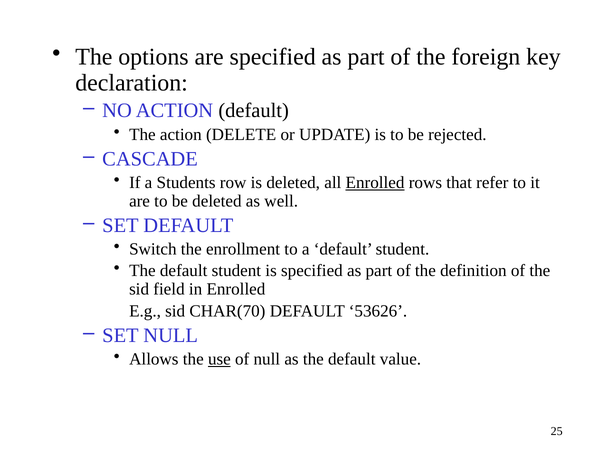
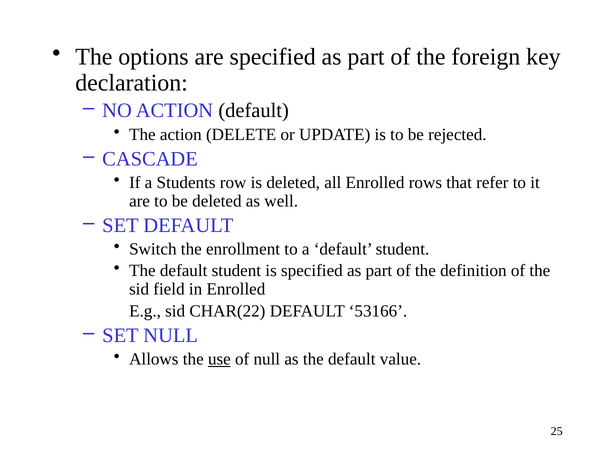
Enrolled underline: present -> none (375, 183)
CHAR(70: CHAR(70 -> CHAR(22 (227, 311)
53626: 53626 -> 53166 (378, 311)
